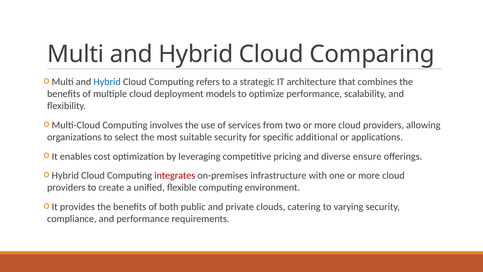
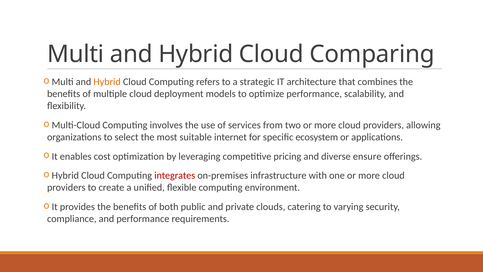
Hybrid colour: blue -> orange (107, 82)
suitable security: security -> internet (230, 137)
additional: additional -> ecosystem (317, 137)
